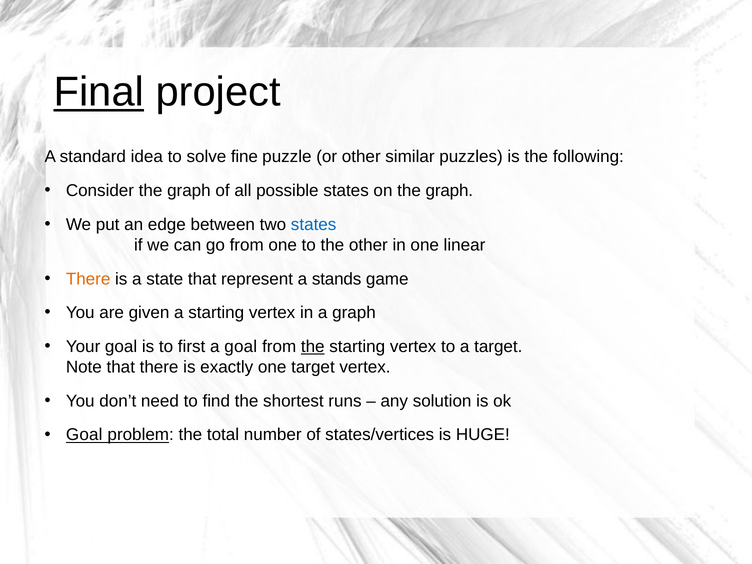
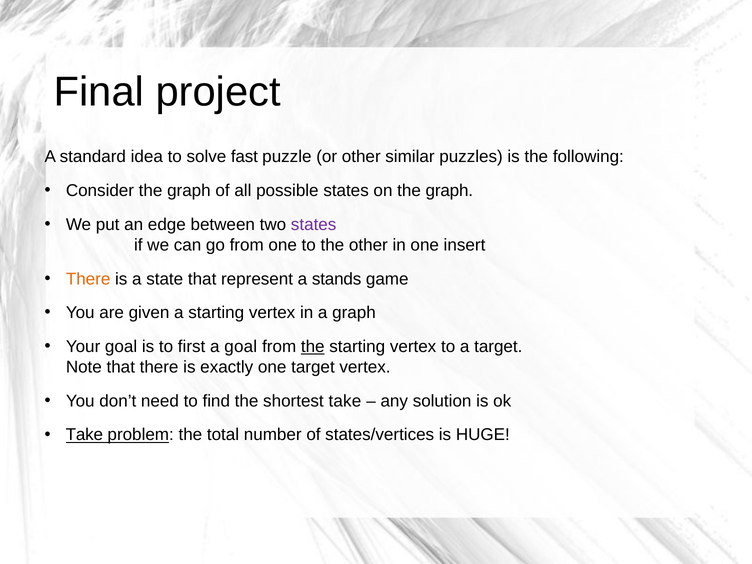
Final underline: present -> none (99, 92)
fine: fine -> fast (244, 157)
states colour: blue -> purple (314, 225)
linear: linear -> insert (464, 245)
shortest runs: runs -> take (345, 401)
Goal: Goal -> Take (84, 435)
